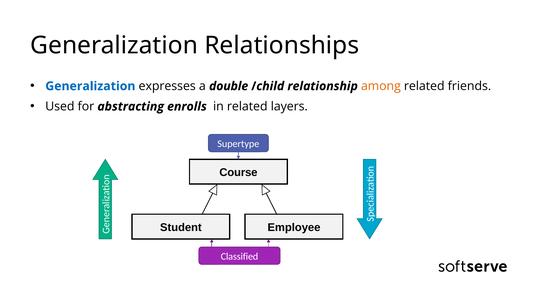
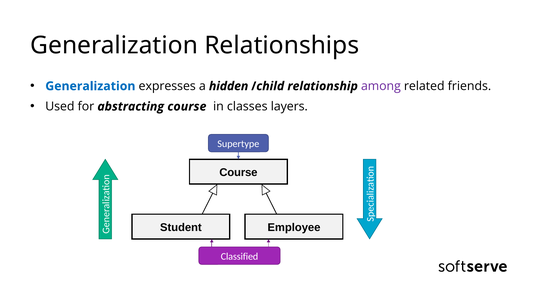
double: double -> hidden (229, 86)
among colour: orange -> purple (381, 86)
abstracting enrolls: enrolls -> course (187, 107)
in related: related -> classes (247, 107)
